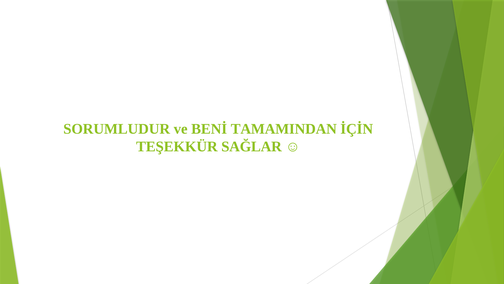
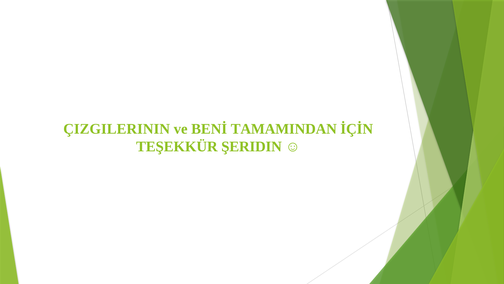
SORUMLUDUR: SORUMLUDUR -> ÇIZGILERININ (117, 129)
SAĞLAR: SAĞLAR -> ŞERIDIN (252, 146)
